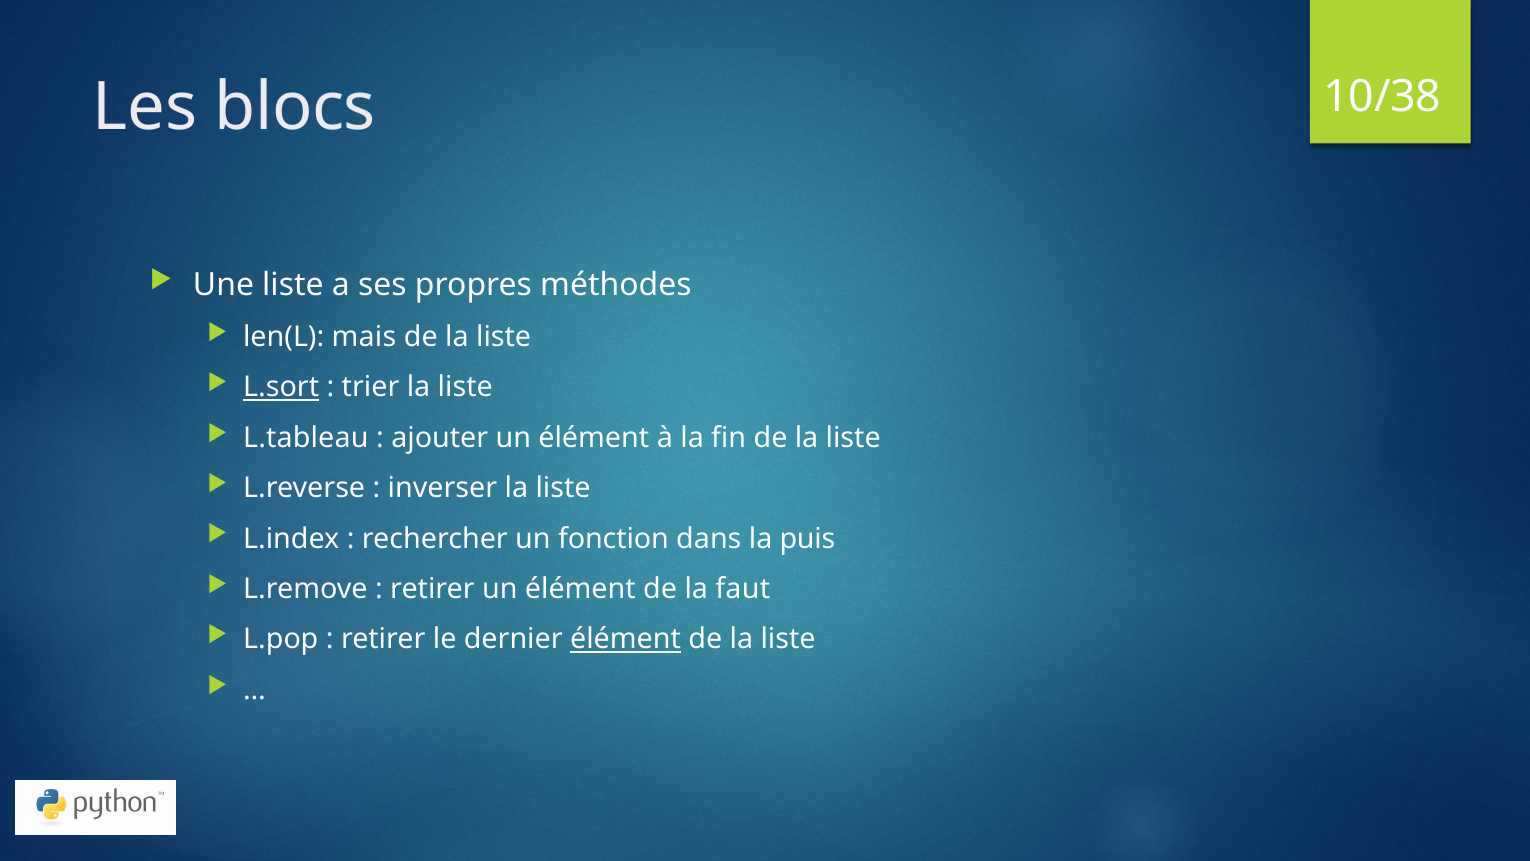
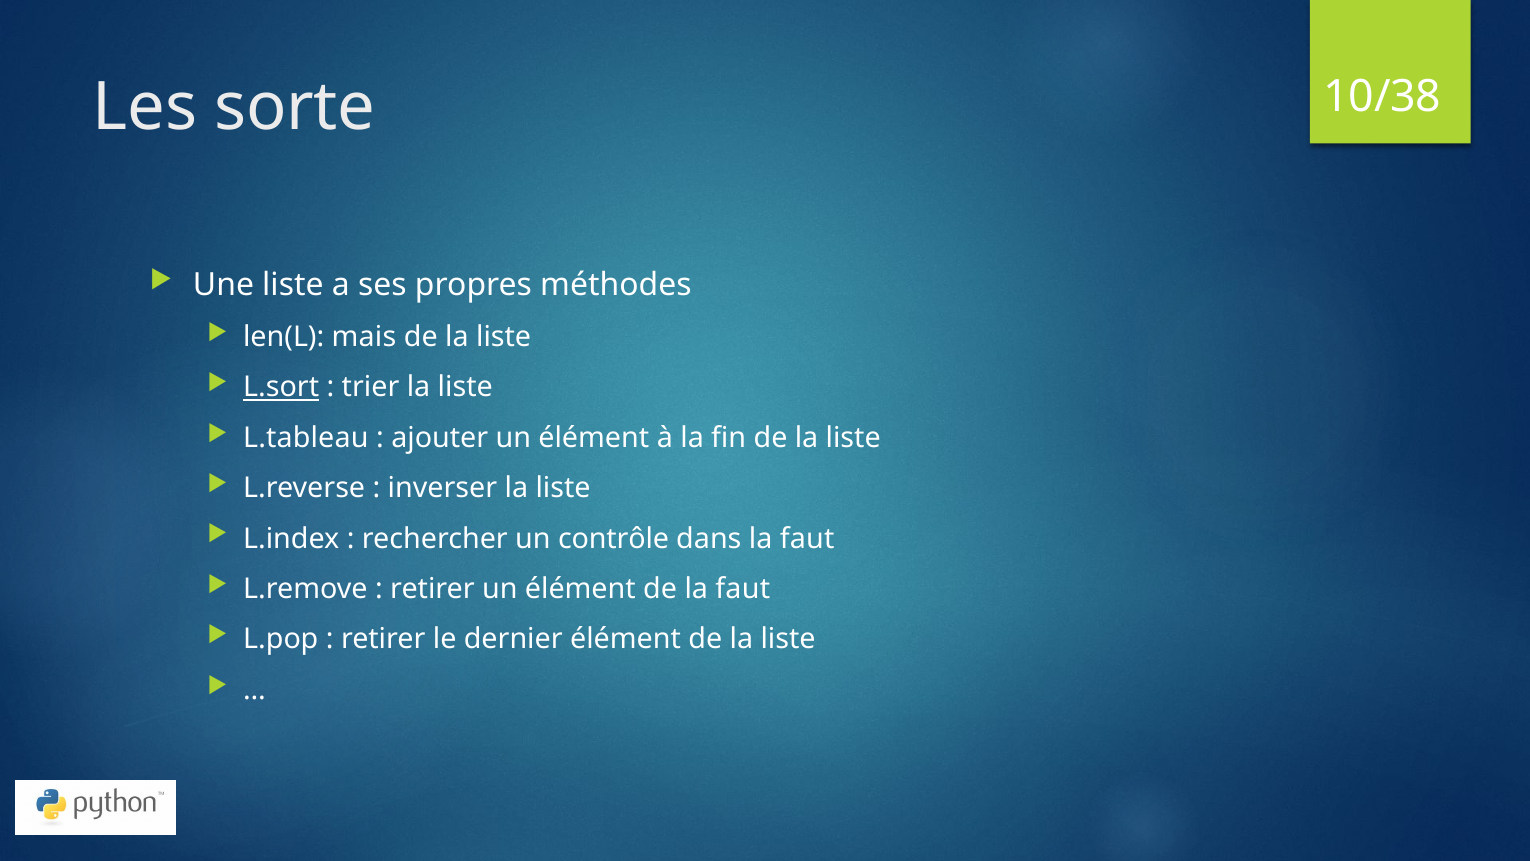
blocs: blocs -> sorte (295, 107)
fonction: fonction -> contrôle (614, 538)
dans la puis: puis -> faut (807, 538)
élément underline: present -> none (626, 639)
